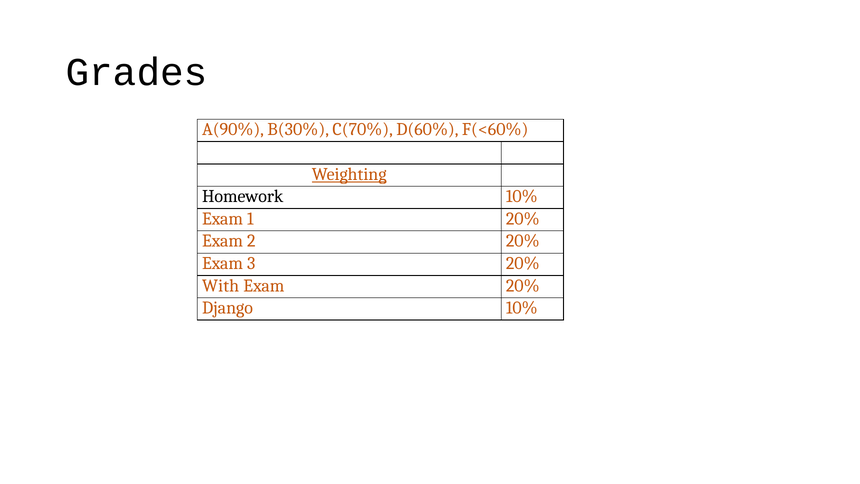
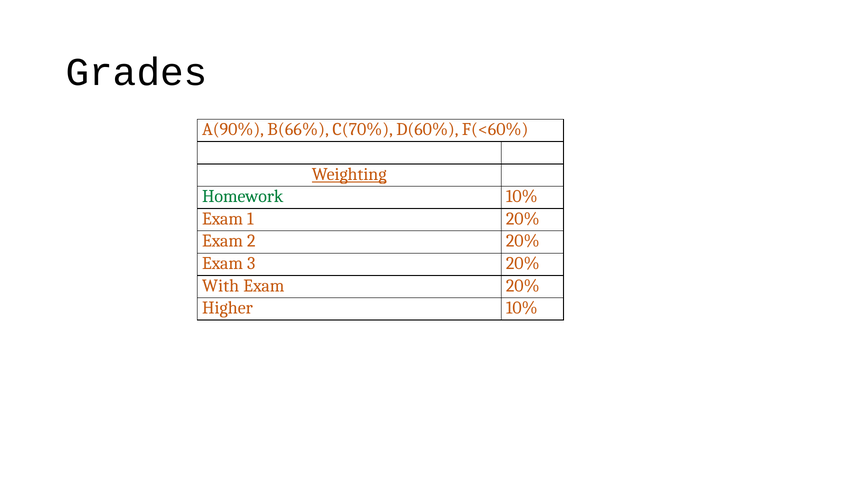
B(30%: B(30% -> B(66% (298, 129)
Homework colour: black -> green (243, 196)
Django: Django -> Higher (227, 308)
